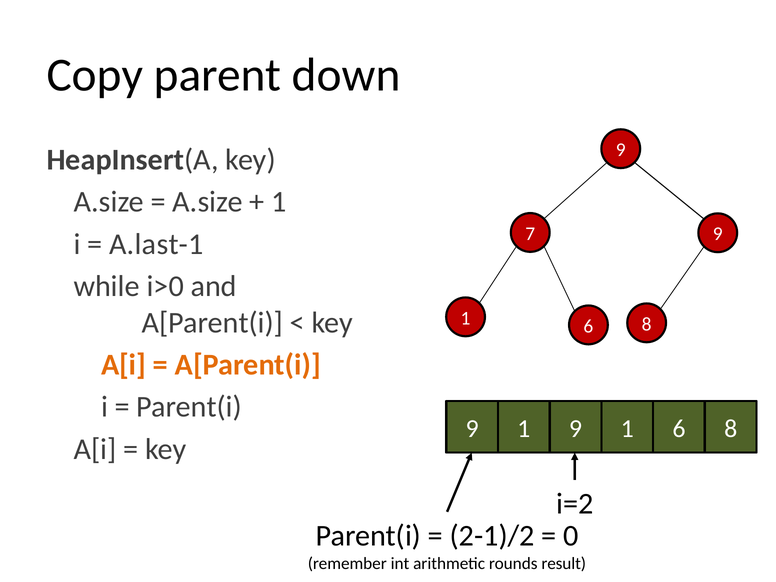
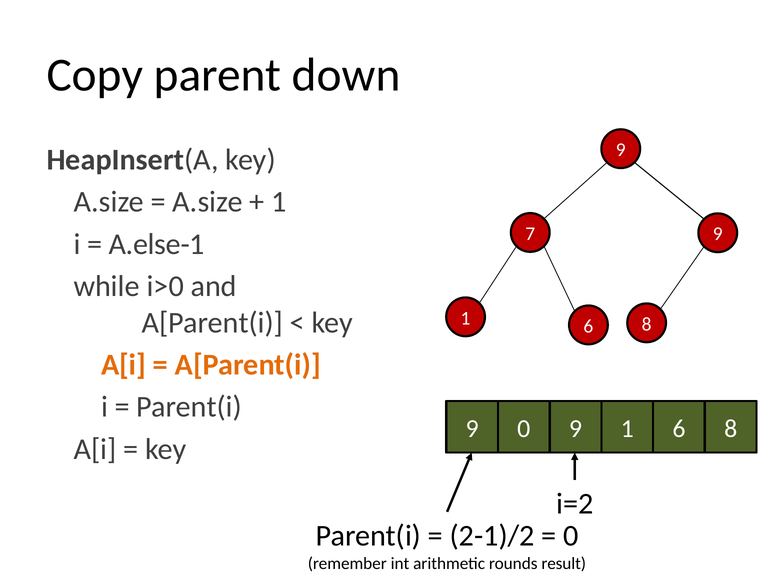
A.last-1: A.last-1 -> A.else-1 (157, 244)
1: 1 -> 0 (524, 429)
